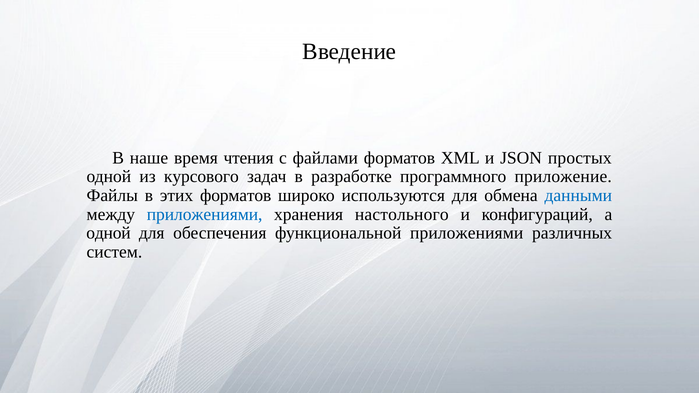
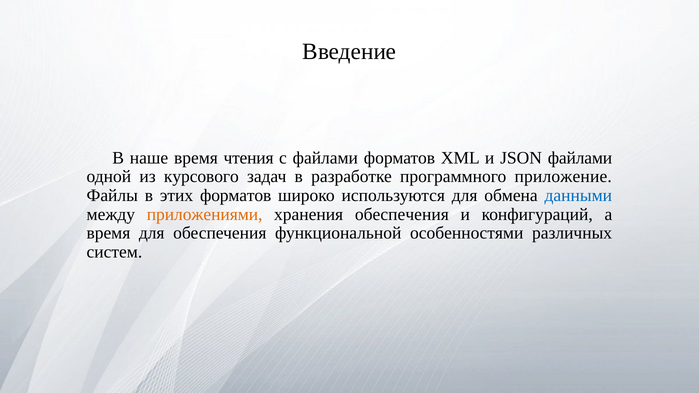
JSON простых: простых -> файлами (580, 158)
приложениями colour: blue -> orange (205, 214)
хранения настольного: настольного -> обеспечения (402, 214)
одной: одной -> время (108, 233)
функциональной приложениями: приложениями -> особенностями (467, 233)
